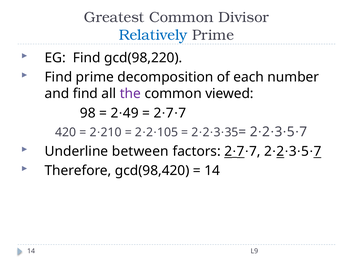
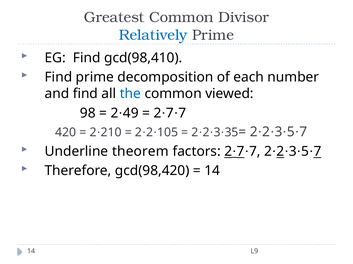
gcd(98,220: gcd(98,220 -> gcd(98,410 (143, 58)
the colour: purple -> blue (130, 94)
between: between -> theorem (140, 152)
